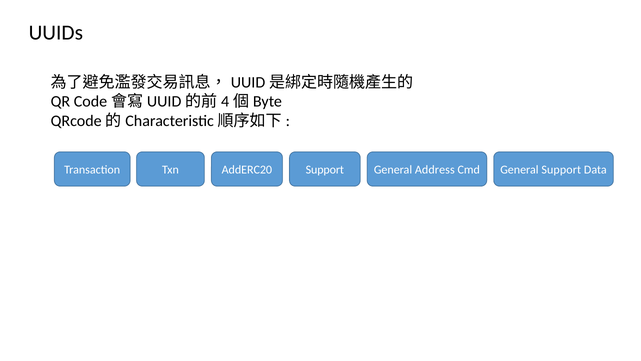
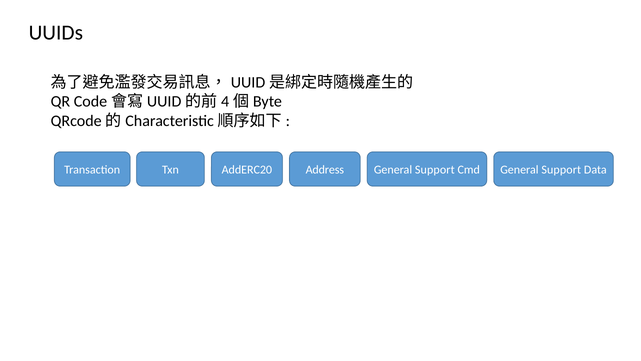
AddERC20 Support: Support -> Address (325, 170)
Address: Address -> Support (435, 170)
